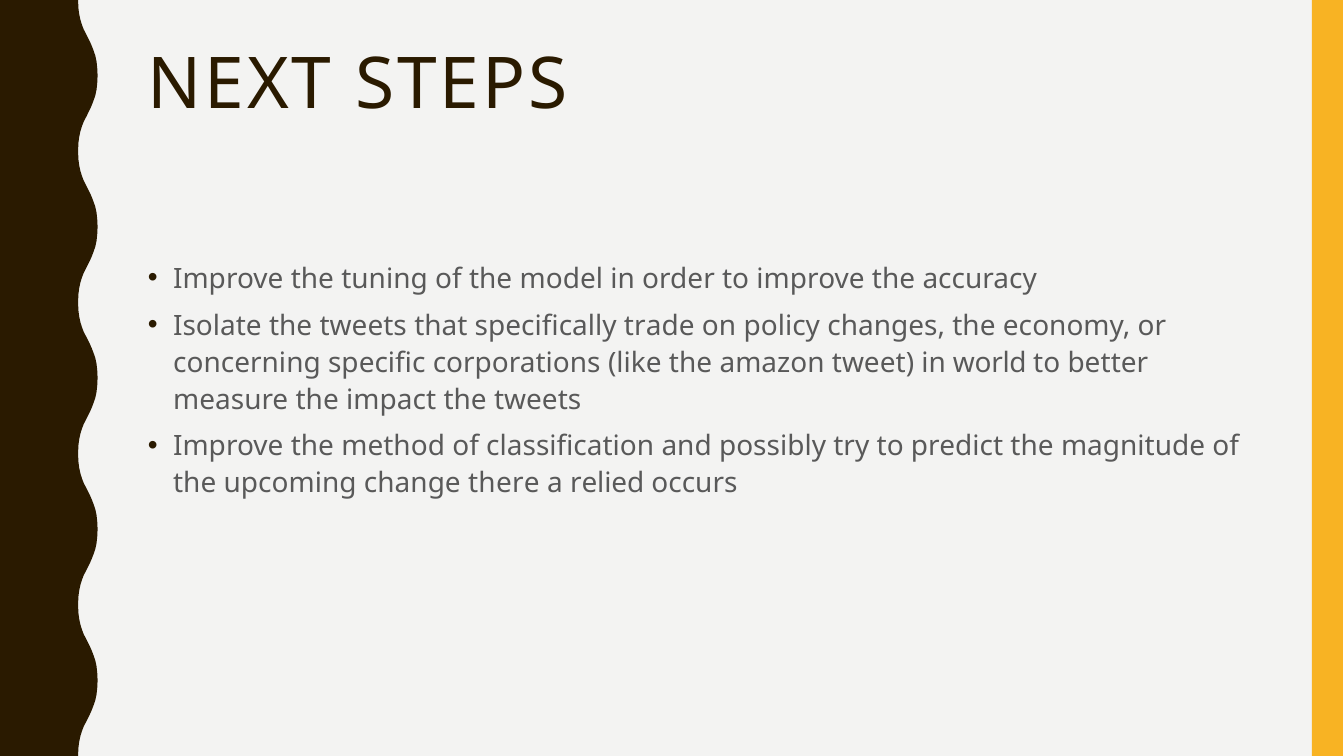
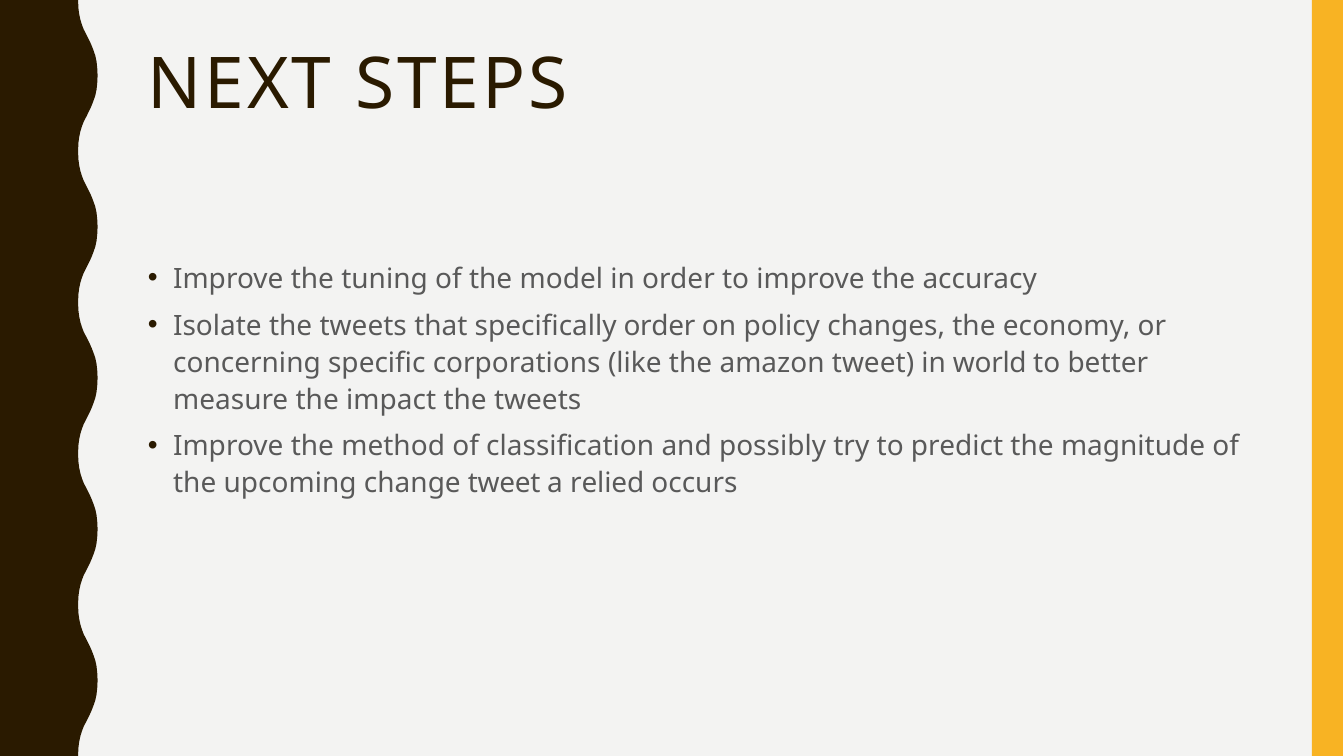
specifically trade: trade -> order (659, 326)
change there: there -> tweet (504, 483)
